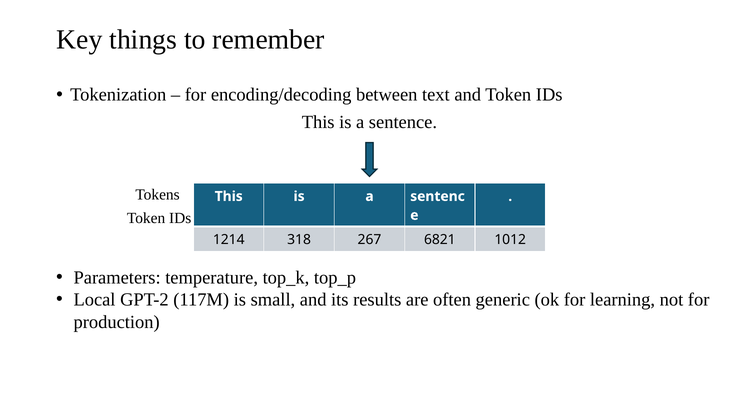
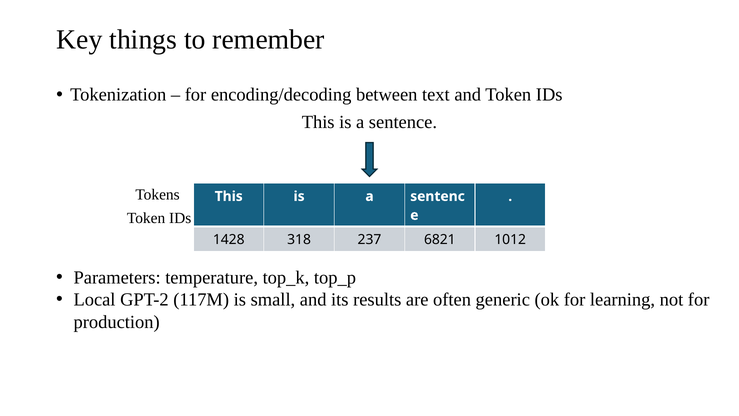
1214: 1214 -> 1428 (229, 239)
267: 267 -> 237 (369, 239)
